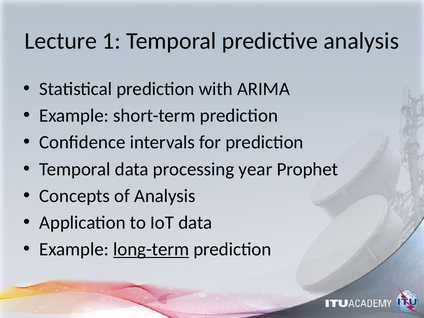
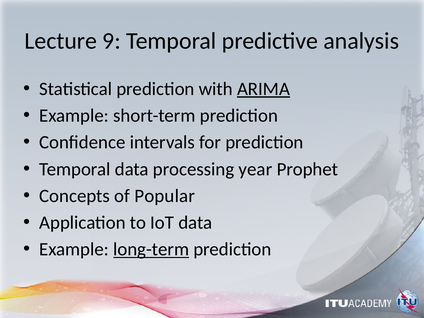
1: 1 -> 9 (112, 41)
ARIMA underline: none -> present (263, 89)
of Analysis: Analysis -> Popular (165, 196)
